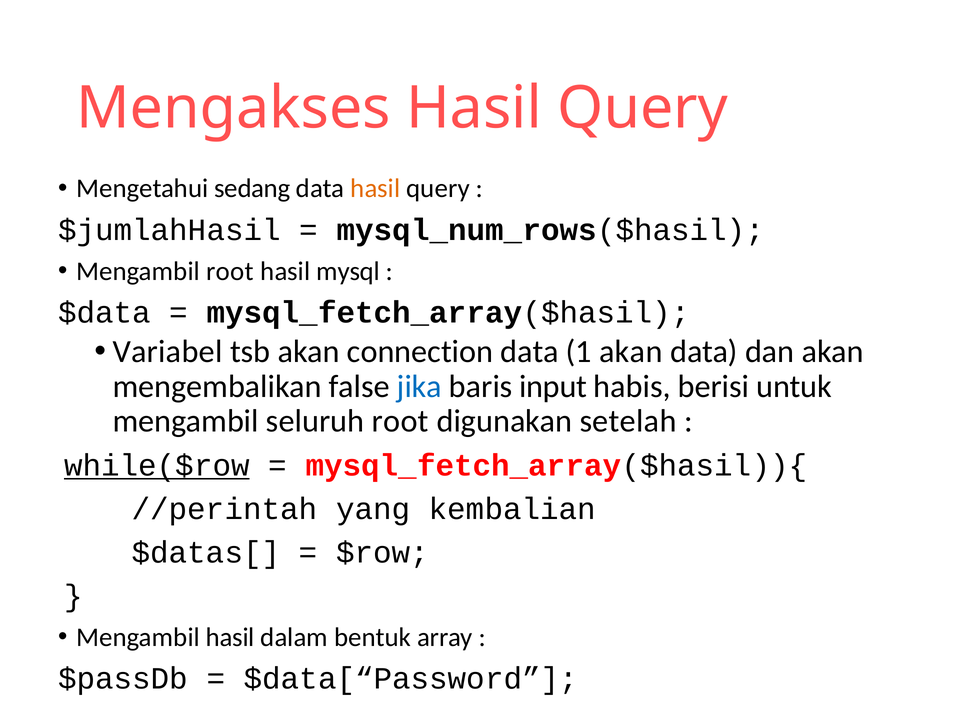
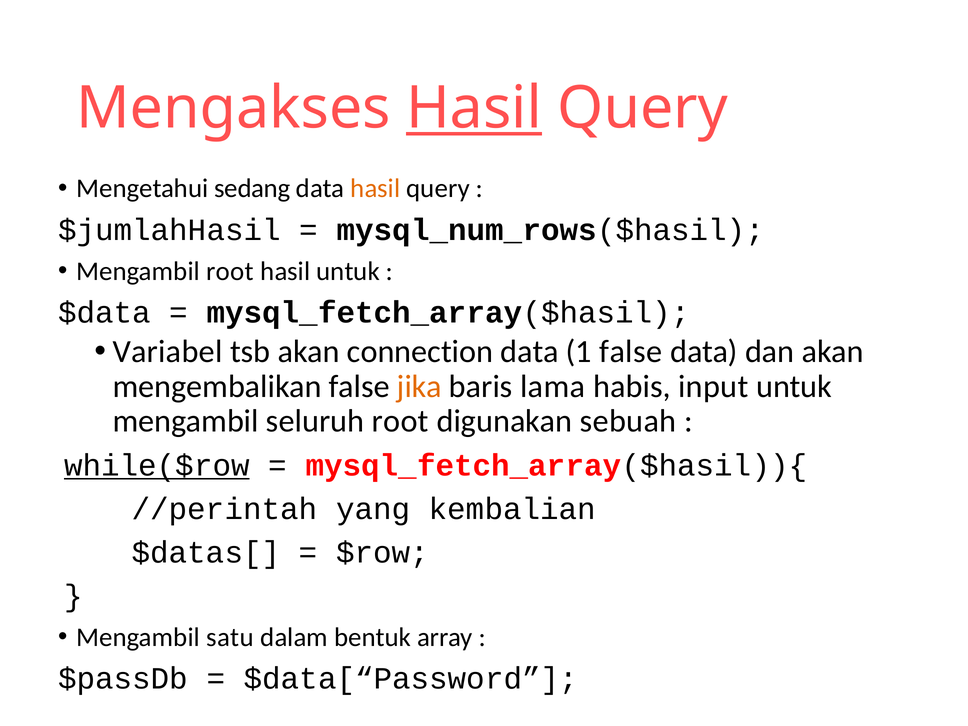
Hasil underline: none -> present (474, 108)
hasil mysql: mysql -> untuk (348, 271)
1 akan: akan -> false (631, 352)
jika colour: blue -> orange (419, 386)
input: input -> lama (553, 386)
berisi: berisi -> input (713, 386)
setelah: setelah -> sebuah (628, 421)
Mengambil hasil: hasil -> satu (230, 637)
